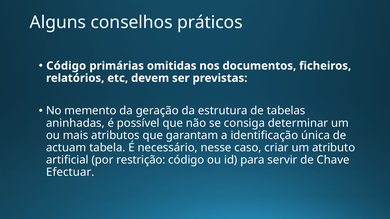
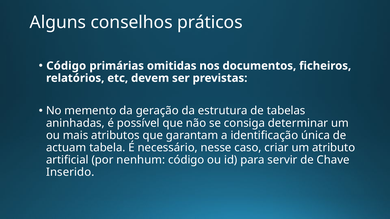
restrição: restrição -> nenhum (141, 160)
Efectuar: Efectuar -> Inserido (70, 172)
